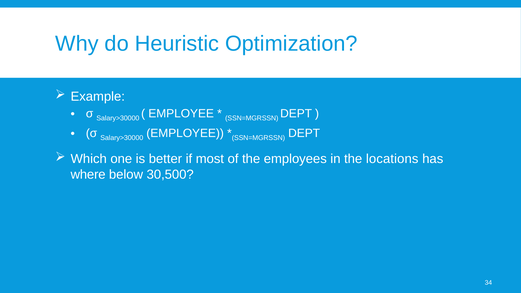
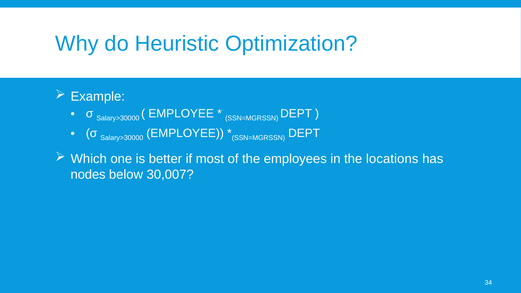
where: where -> nodes (88, 175)
30,500: 30,500 -> 30,007 (170, 175)
